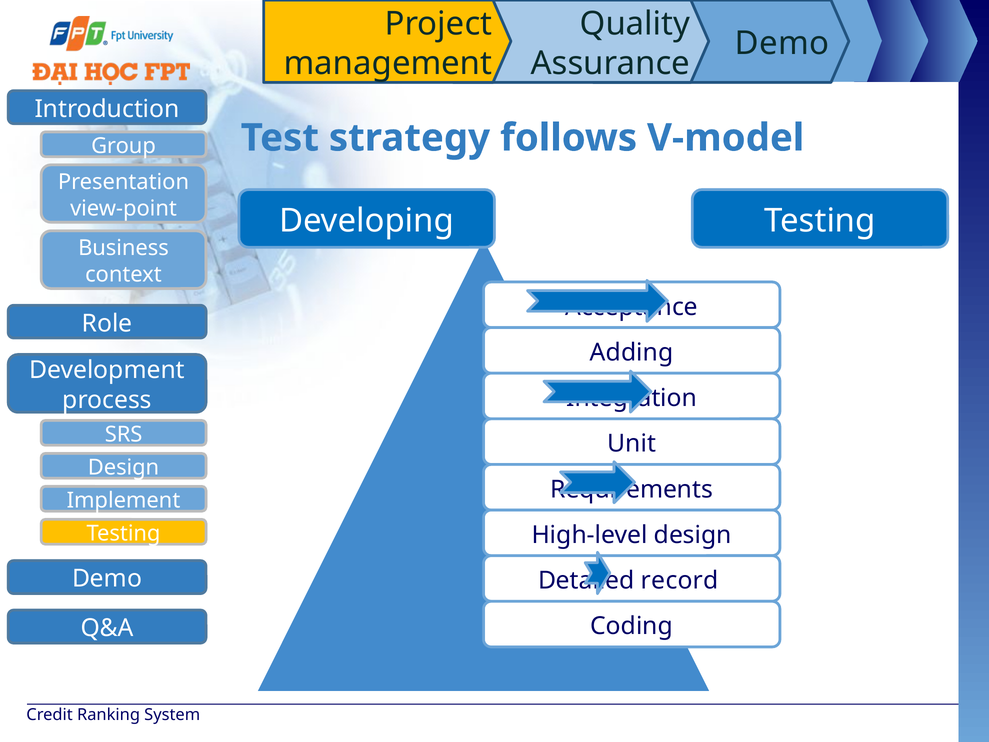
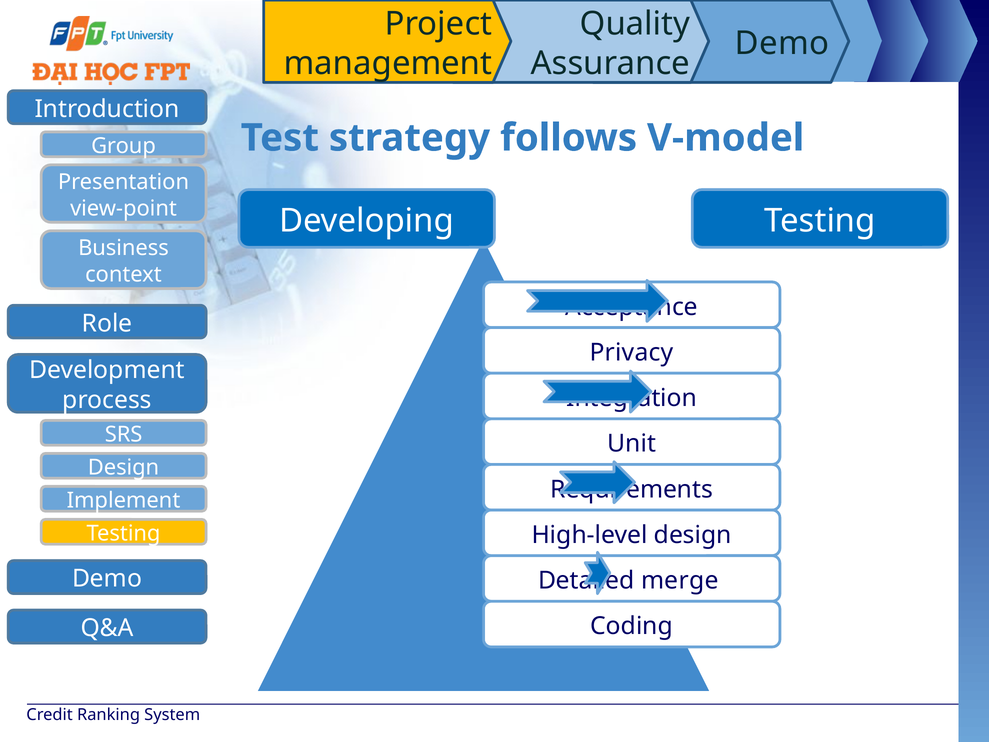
Adding: Adding -> Privacy (632, 352)
record: record -> merge (680, 580)
